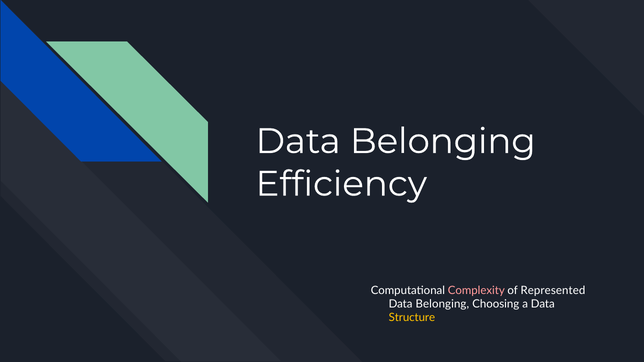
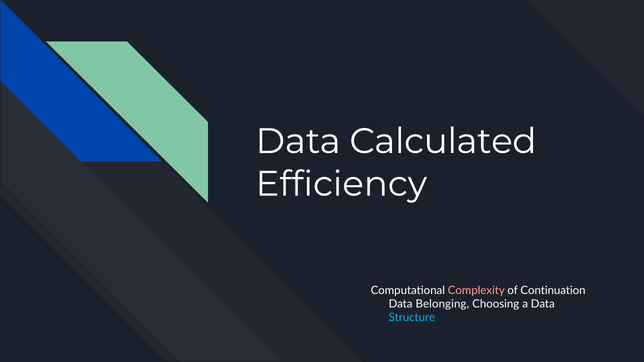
Belonging: Belonging -> Calculated (443, 141)
Represented: Represented -> Continuation (553, 291)
Structure colour: yellow -> light blue (412, 318)
